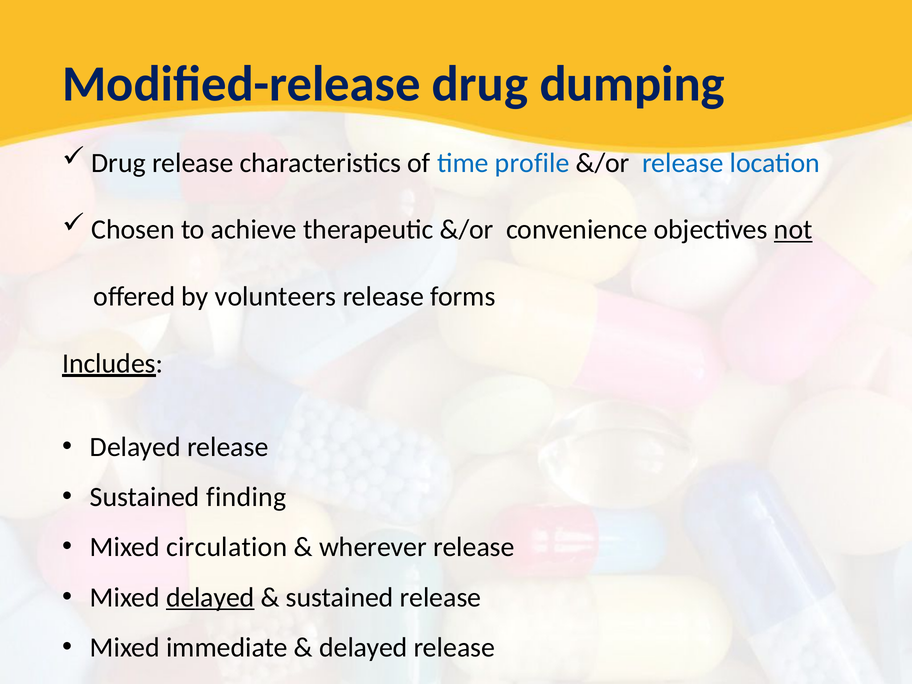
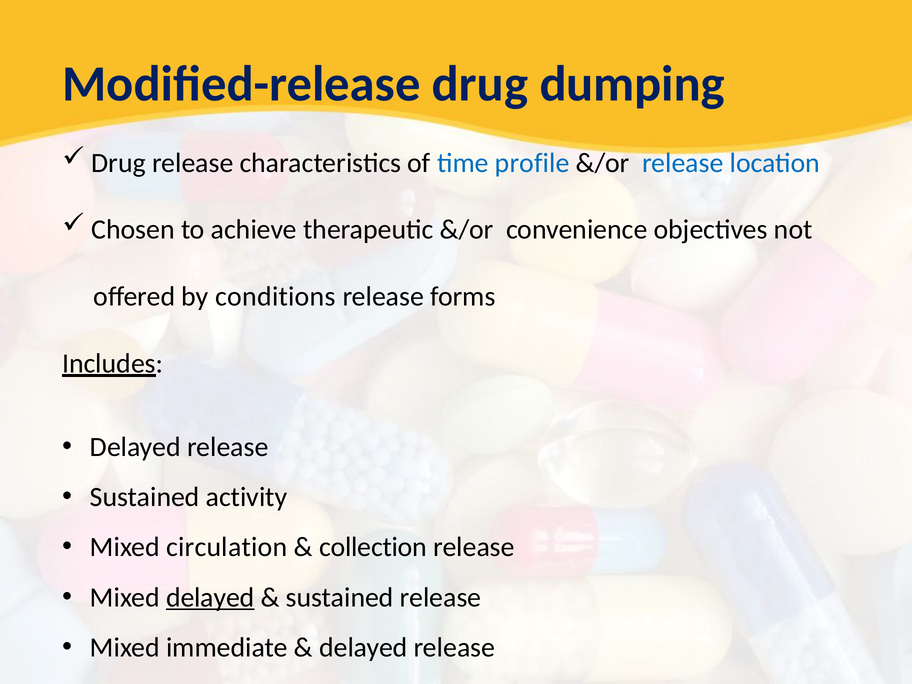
not underline: present -> none (793, 230)
volunteers: volunteers -> conditions (276, 297)
finding: finding -> activity (247, 497)
wherever: wherever -> collection (373, 547)
